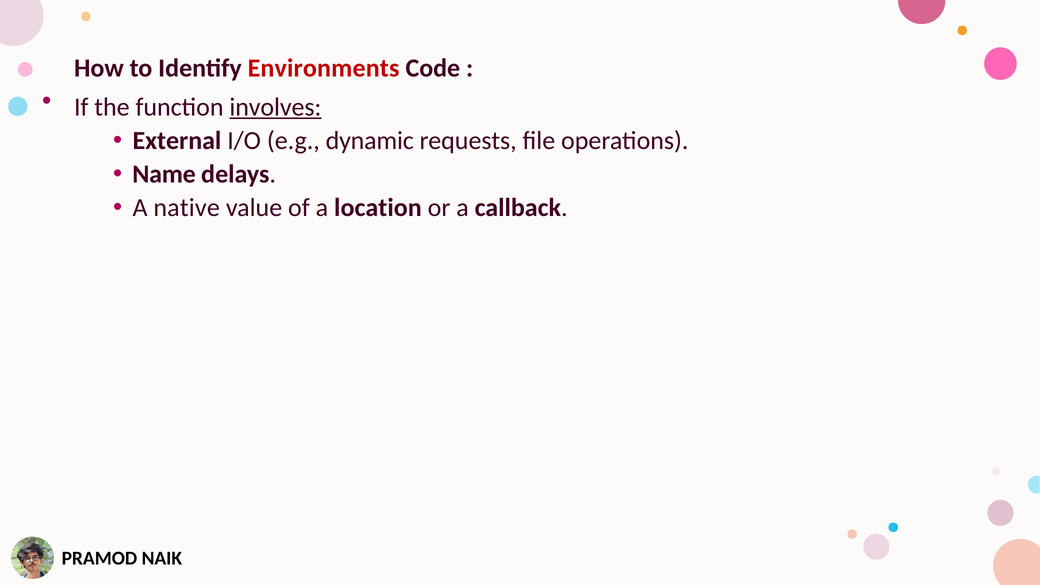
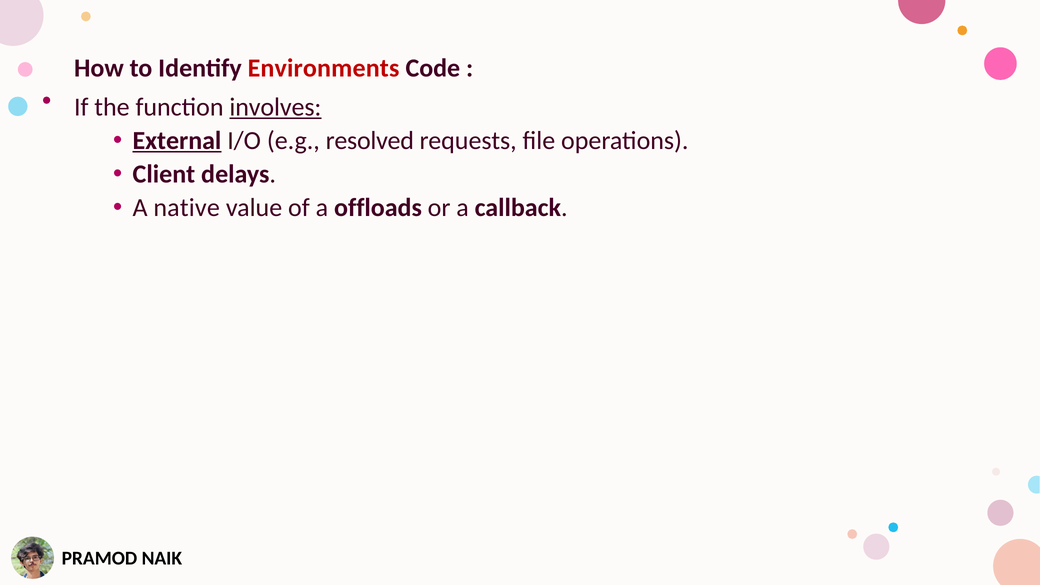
External underline: none -> present (177, 141)
dynamic: dynamic -> resolved (370, 141)
Name: Name -> Client (164, 174)
location: location -> offloads (378, 208)
